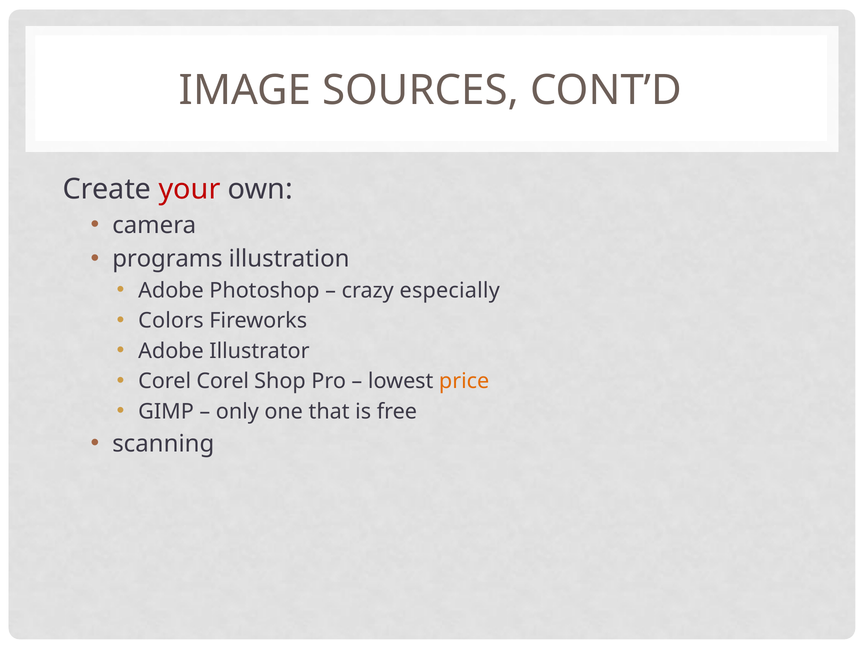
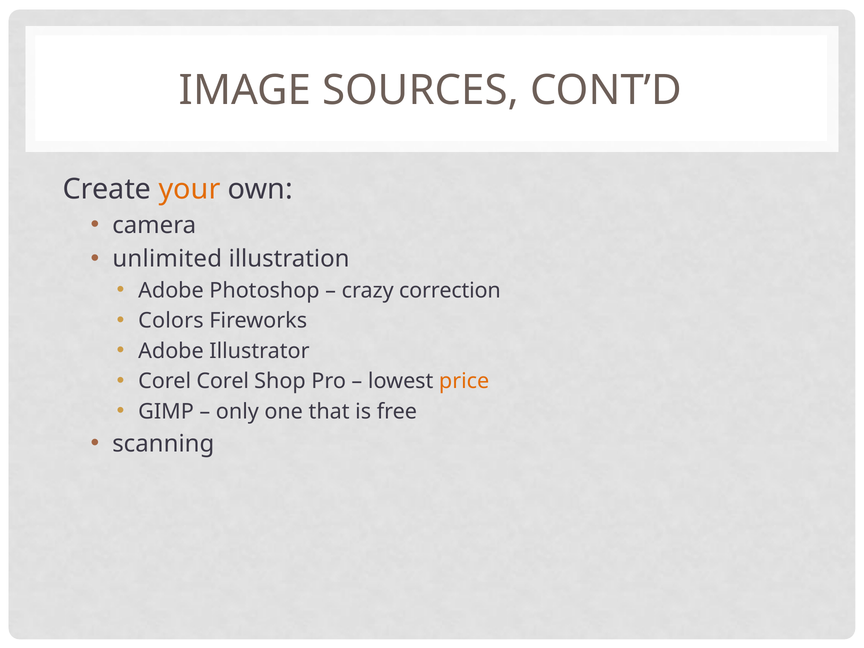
your colour: red -> orange (190, 189)
programs: programs -> unlimited (167, 259)
especially: especially -> correction (450, 290)
